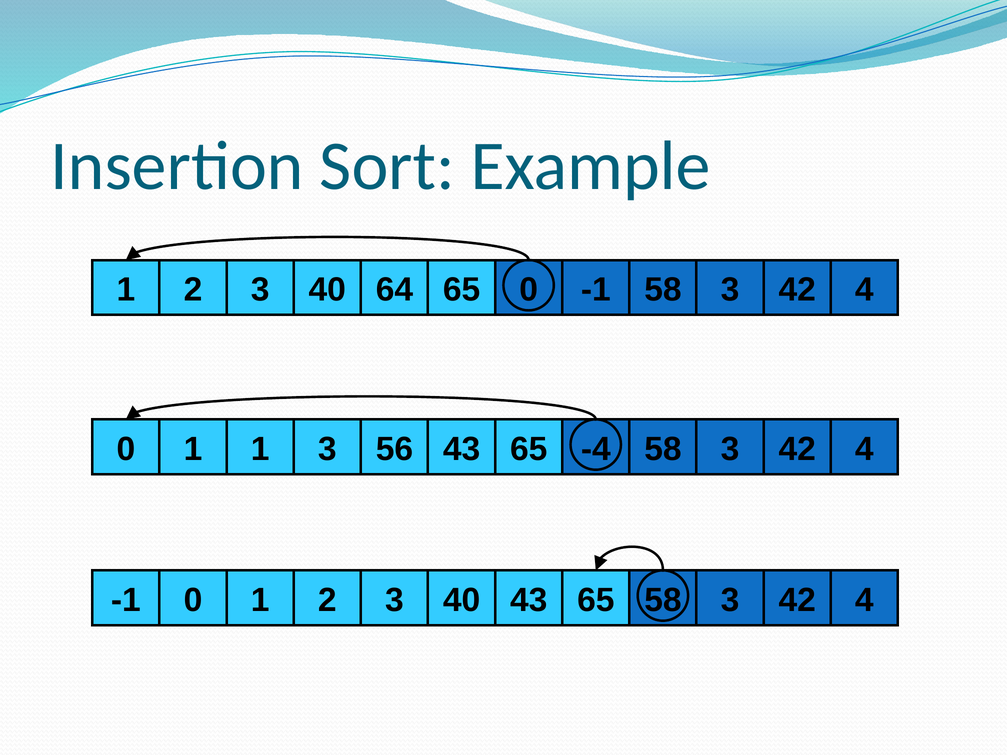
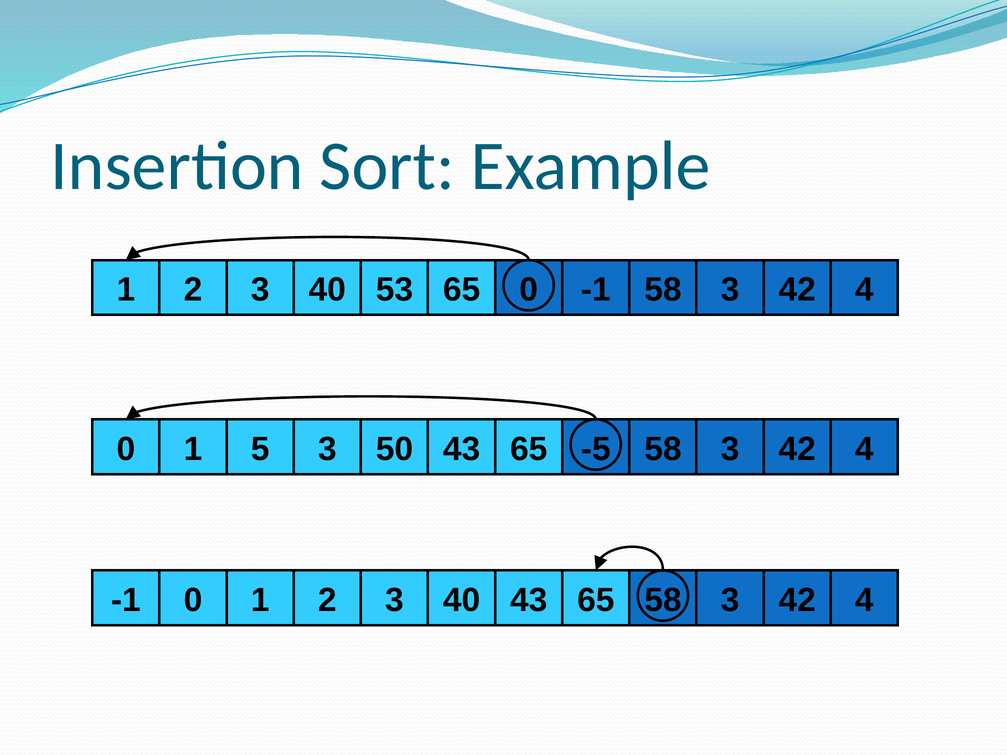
64: 64 -> 53 (394, 290)
1 1: 1 -> 5 (260, 449)
56: 56 -> 50 (394, 449)
-4: -4 -> -5 (596, 449)
